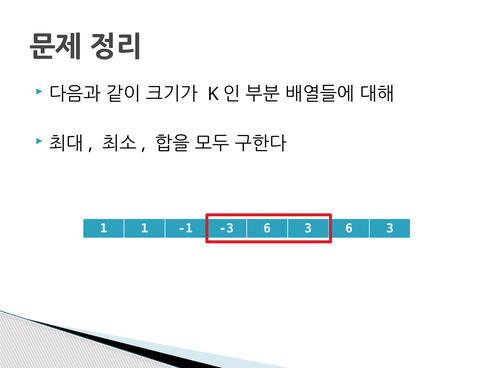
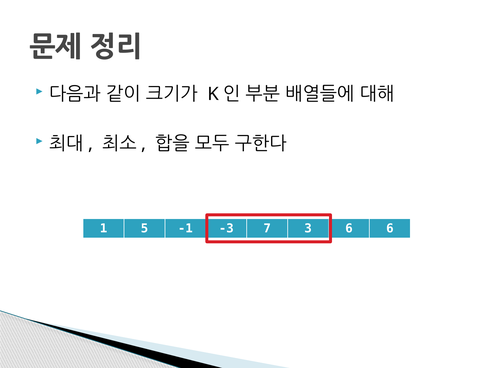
1 1: 1 -> 5 (144, 229)
-3 6: 6 -> 7 (267, 229)
3 6 3: 3 -> 6 (390, 229)
